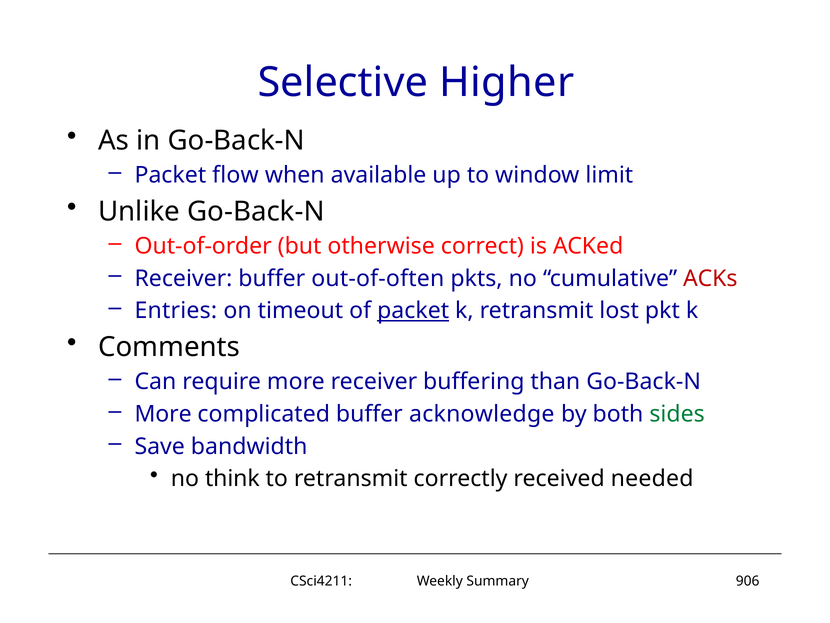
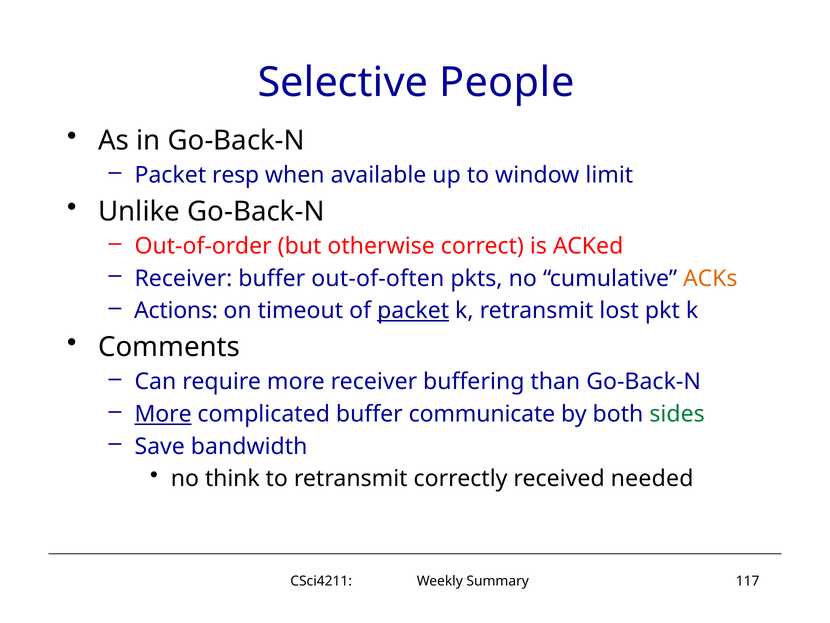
Higher: Higher -> People (507, 82)
flow: flow -> resp (236, 175)
ACKs colour: red -> orange (710, 278)
Entries: Entries -> Actions (176, 311)
More underline: none -> present (163, 414)
acknowledge: acknowledge -> communicate (482, 414)
906: 906 -> 117 (748, 581)
